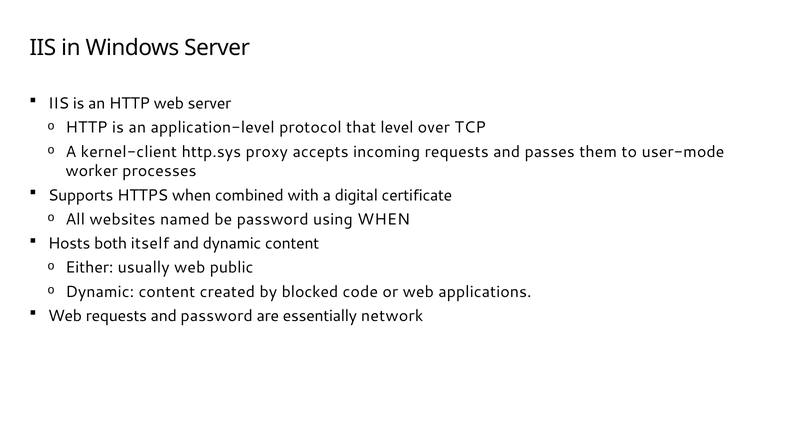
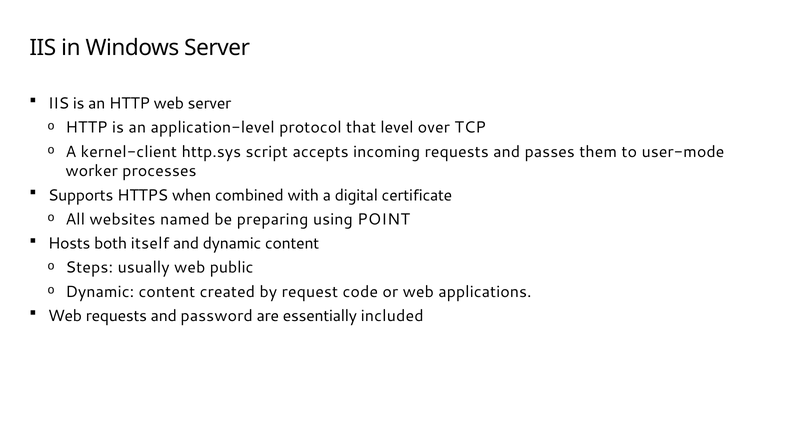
proxy: proxy -> script (267, 152)
be password: password -> preparing (273, 219)
using WHEN: WHEN -> POINT (384, 219)
Either: Either -> Steps (89, 268)
blocked: blocked -> request (310, 292)
network: network -> included (392, 316)
